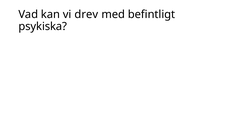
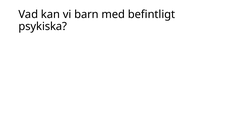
drev: drev -> barn (86, 14)
